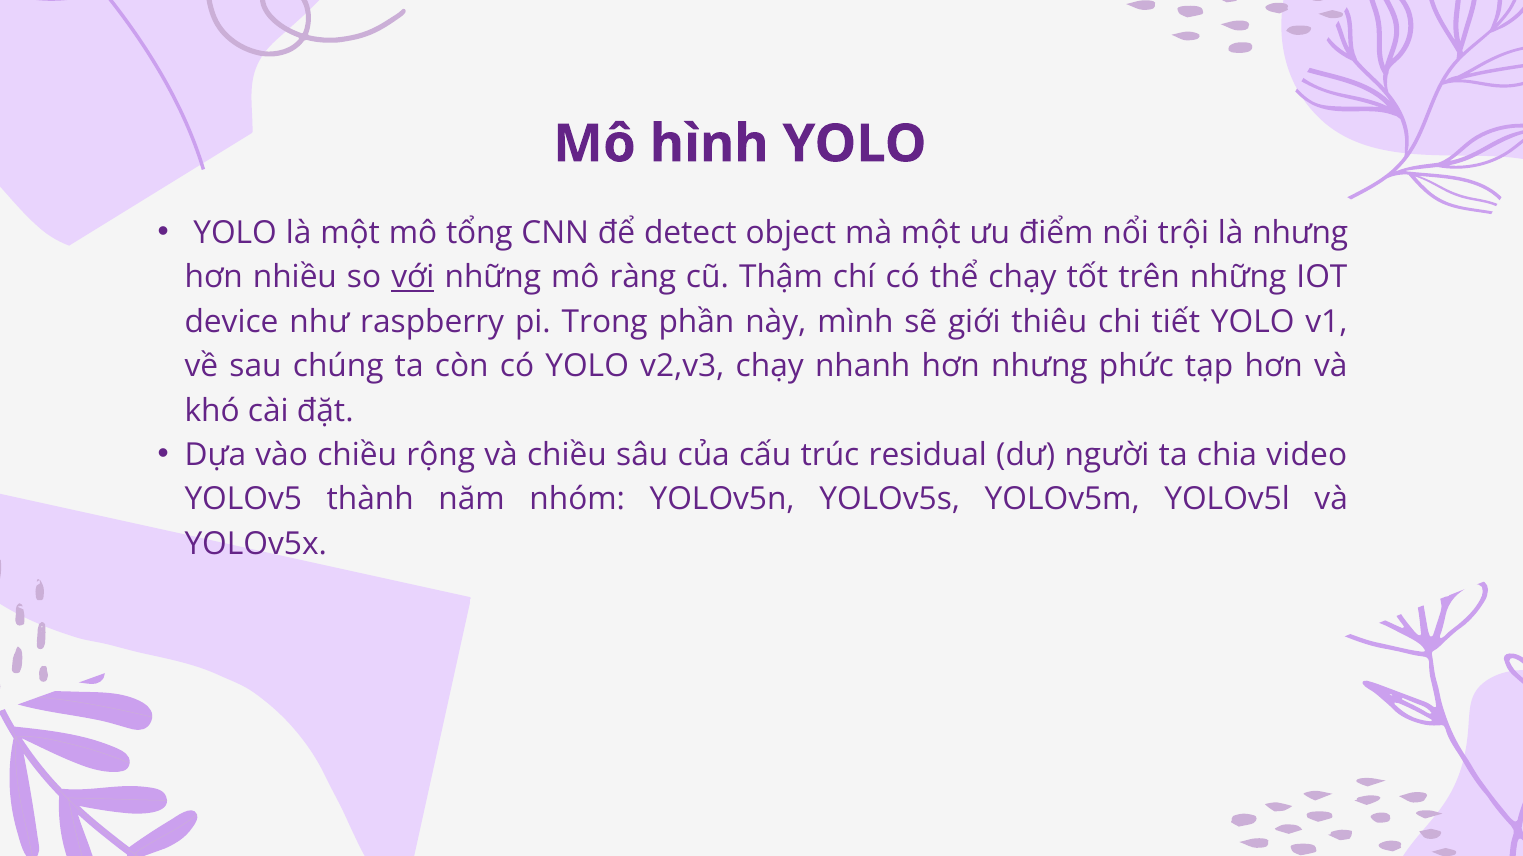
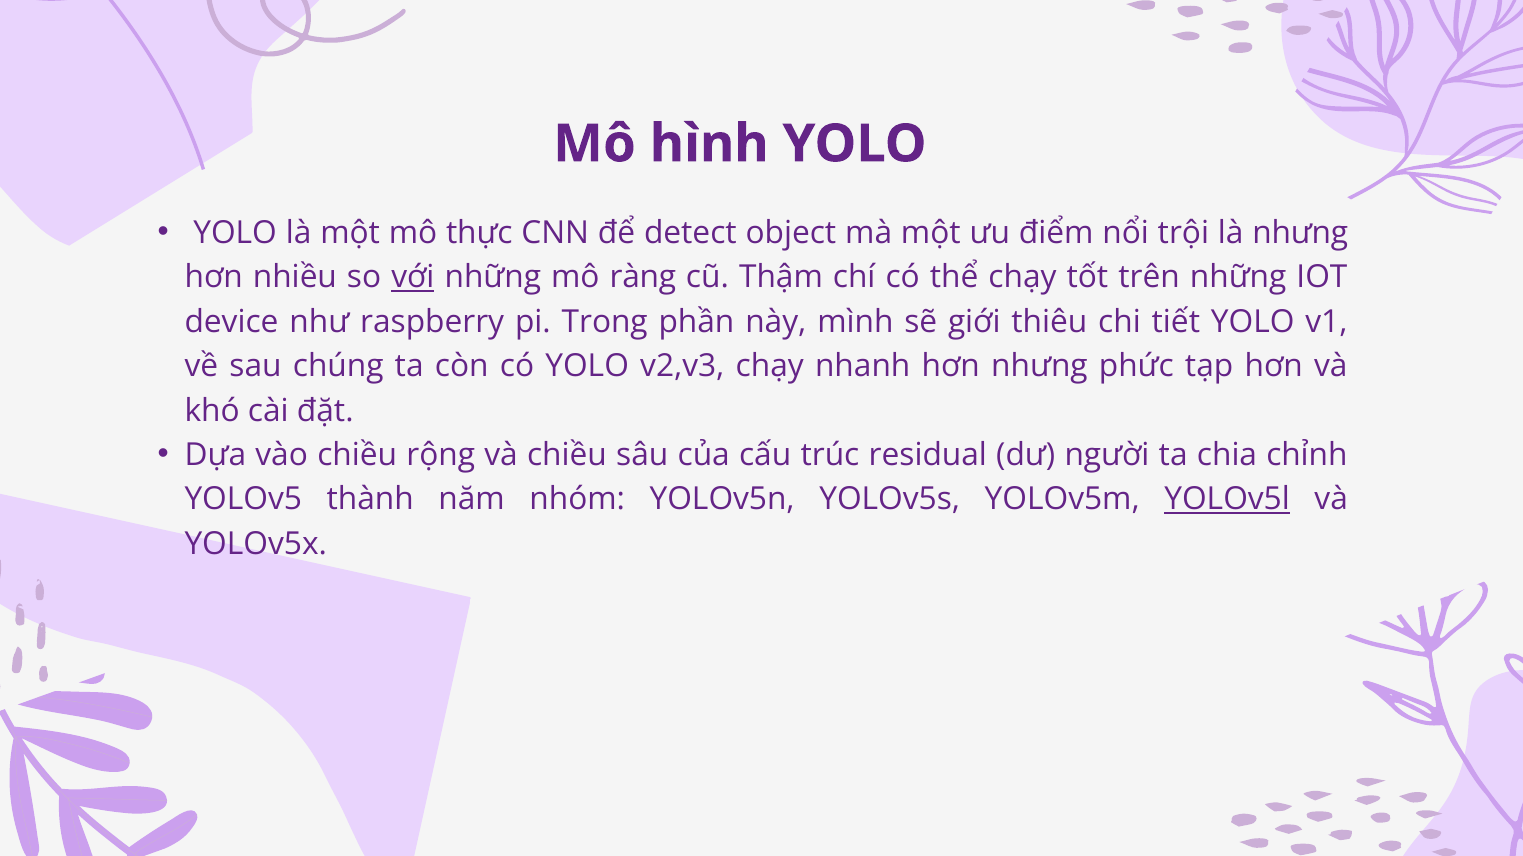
tổng: tổng -> thực (479, 233)
video: video -> chỉnh (1307, 455)
YOLOv5l underline: none -> present (1227, 500)
